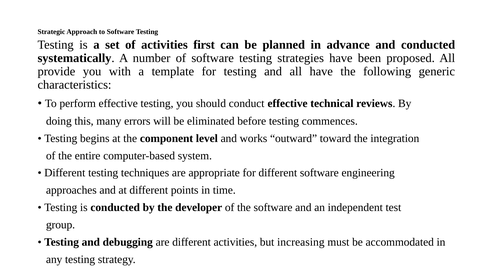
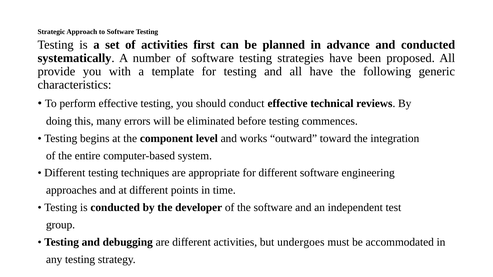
increasing: increasing -> undergoes (301, 242)
